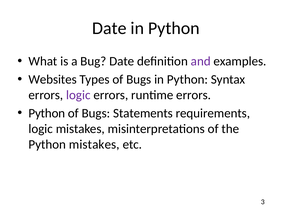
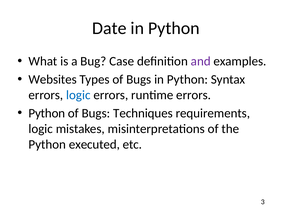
Bug Date: Date -> Case (122, 61)
logic colour: purple -> blue (78, 95)
Statements: Statements -> Techniques (143, 113)
Python mistakes: mistakes -> executed (94, 144)
